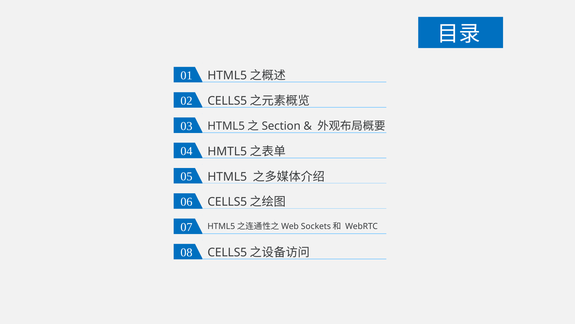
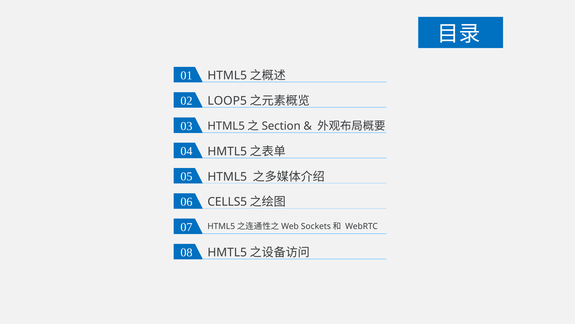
02 CELLS5: CELLS5 -> LOOP5 (227, 101)
08 CELLS5: CELLS5 -> HMTL5 (227, 252)
